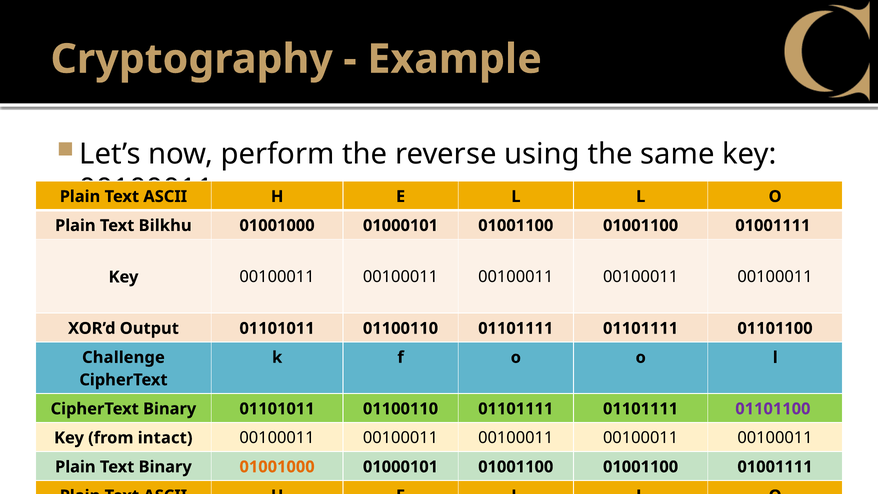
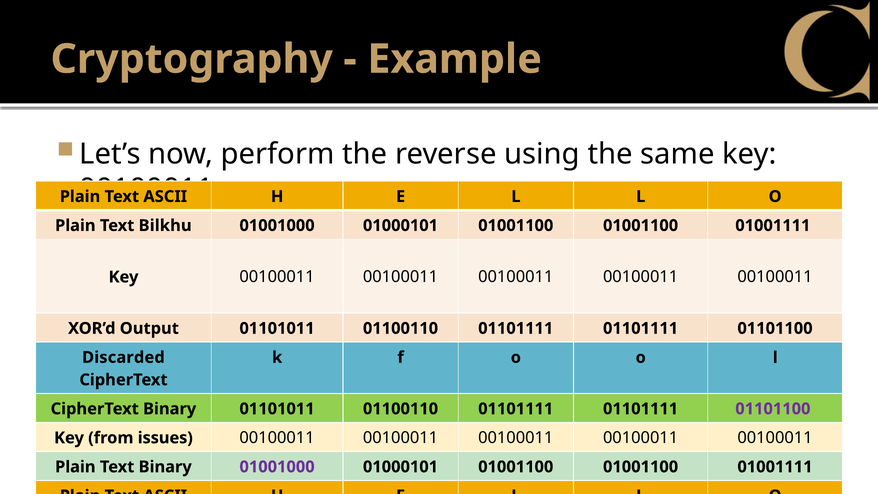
Challenge: Challenge -> Discarded (123, 357)
intact: intact -> issues (165, 438)
01001000 colour: orange -> purple (277, 467)
